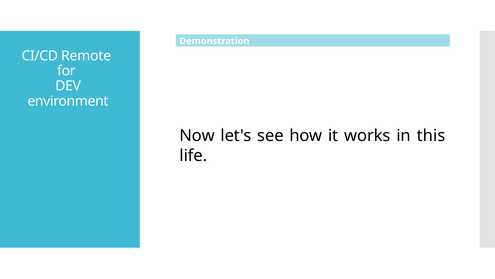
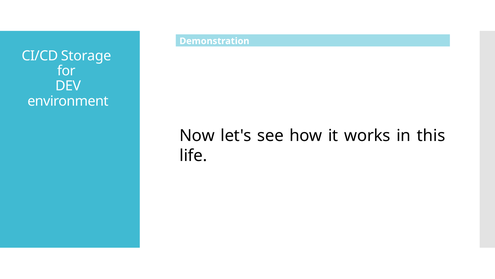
Remote: Remote -> Storage (86, 56)
